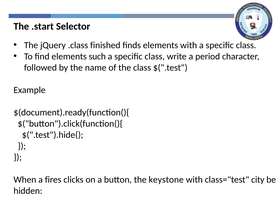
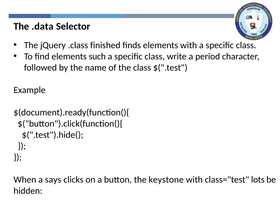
.start: .start -> .data (42, 26)
fires: fires -> says (53, 180)
city: city -> lots (258, 180)
